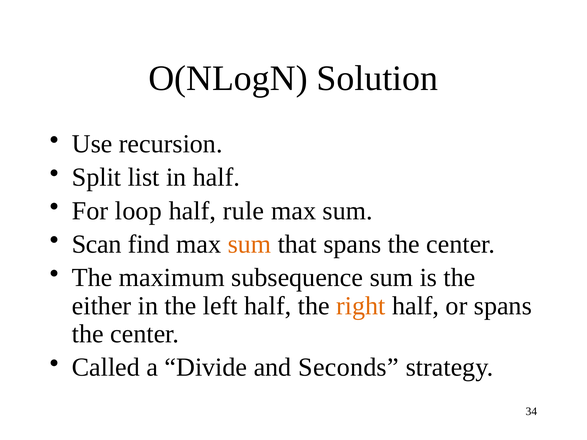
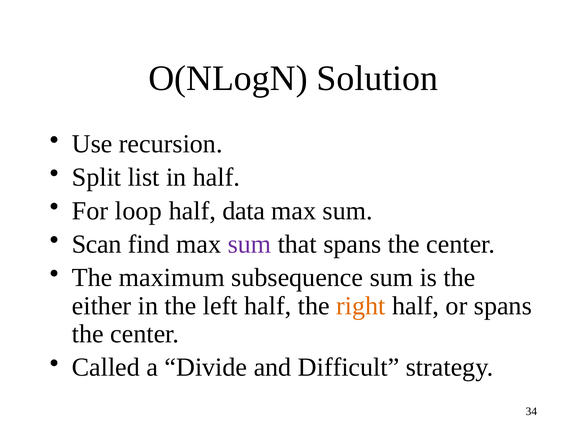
rule: rule -> data (244, 211)
sum colour: orange -> purple (249, 244)
Seconds: Seconds -> Difficult (349, 368)
